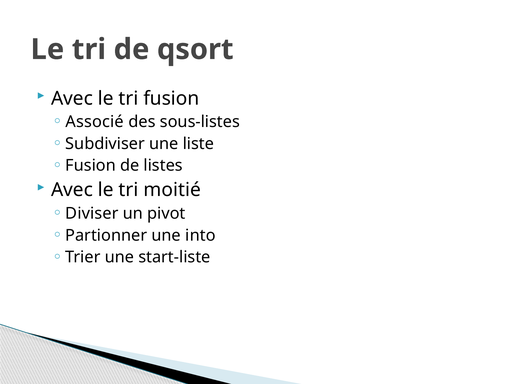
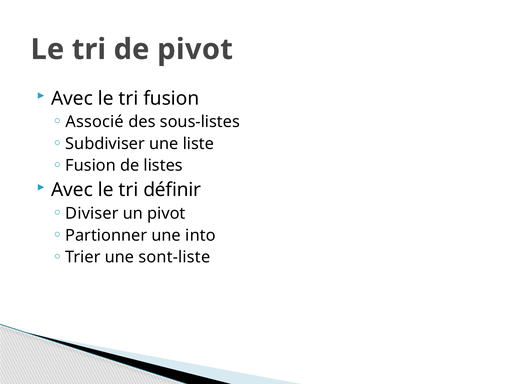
de qsort: qsort -> pivot (195, 49)
moitié: moitié -> définir (172, 190)
start-liste: start-liste -> sont-liste (174, 257)
